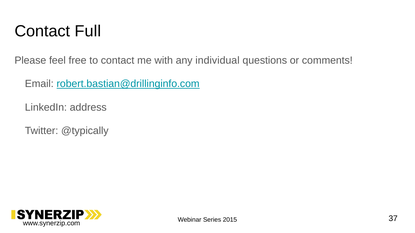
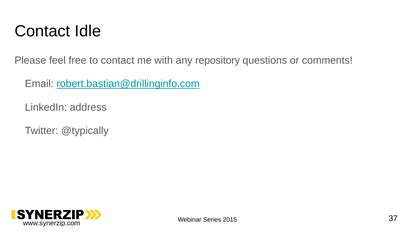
Full: Full -> Idle (88, 31)
individual: individual -> repository (218, 61)
